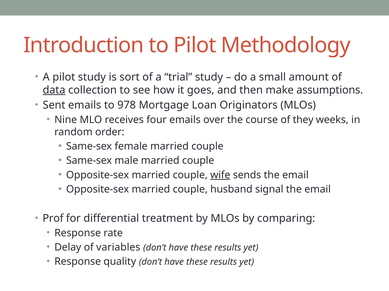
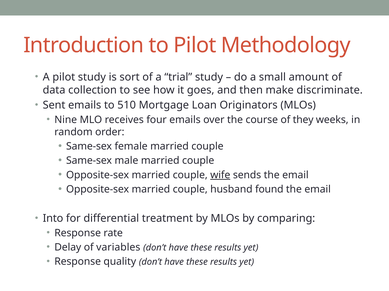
data underline: present -> none (54, 90)
assumptions: assumptions -> discriminate (330, 90)
978: 978 -> 510 (127, 105)
signal: signal -> found (269, 190)
Prof: Prof -> Into (53, 219)
